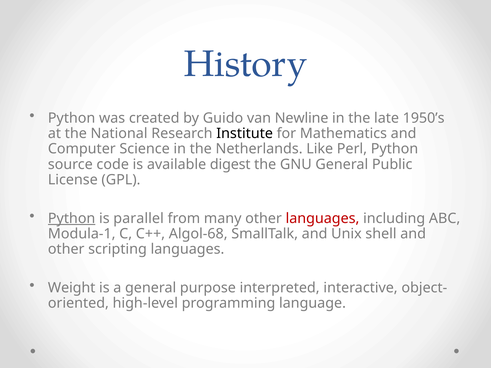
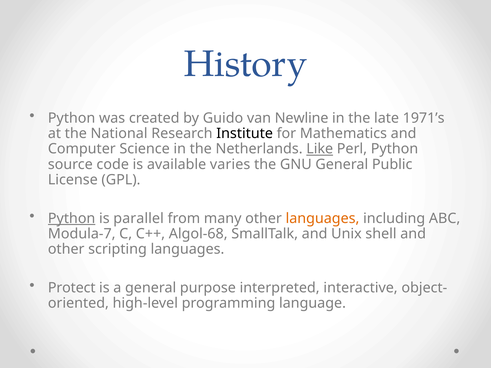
1950’s: 1950’s -> 1971’s (424, 118)
Like underline: none -> present (320, 149)
digest: digest -> varies (230, 164)
languages colour: red -> orange (322, 218)
Modula-1: Modula-1 -> Modula-7 (82, 234)
Weight: Weight -> Protect (72, 288)
